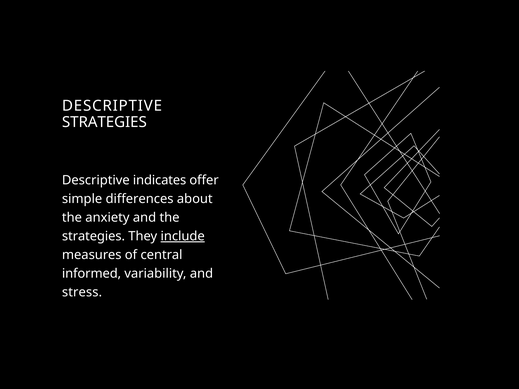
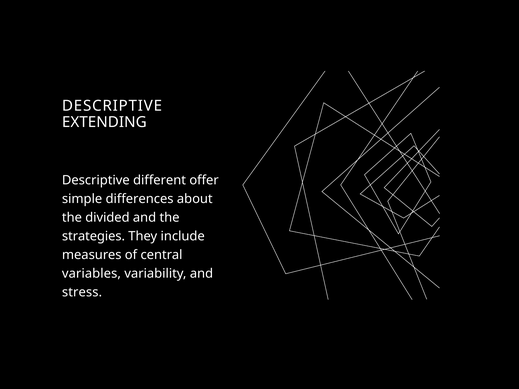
STRATEGIES: STRATEGIES -> EXTENDING (104, 122)
indicates: indicates -> different (160, 180)
anxiety: anxiety -> divided (107, 218)
include underline: present -> none (183, 236)
informed: informed -> variables (91, 274)
